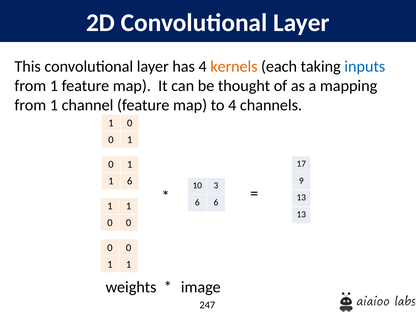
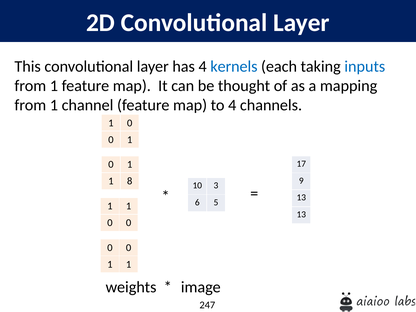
kernels colour: orange -> blue (234, 66)
1 6: 6 -> 8 (130, 181)
6 6: 6 -> 5 (216, 202)
